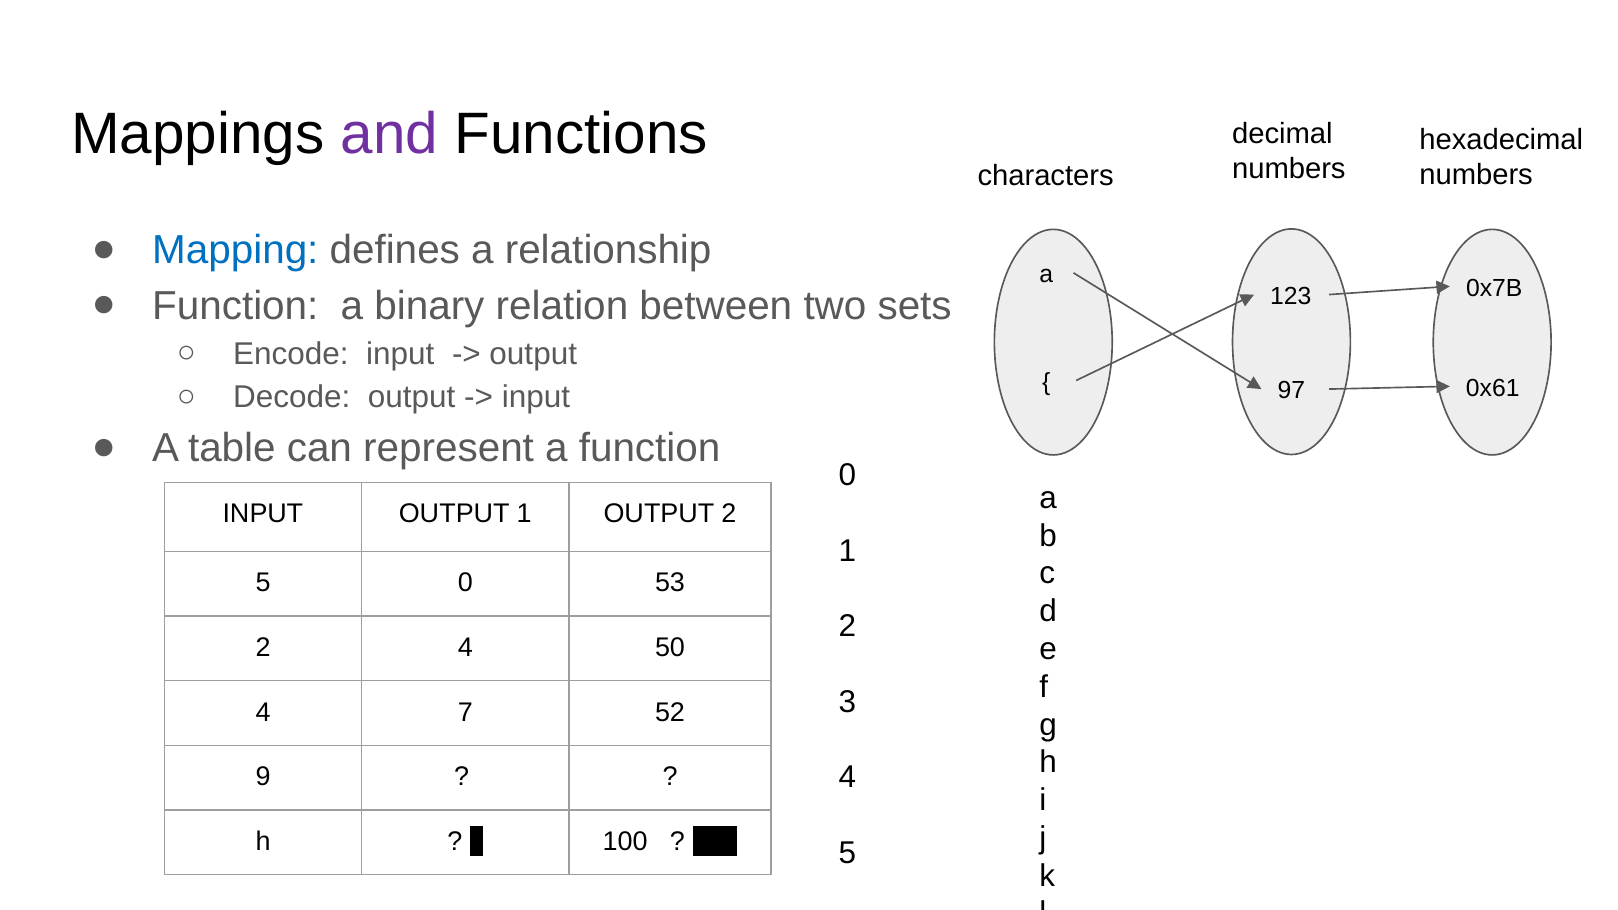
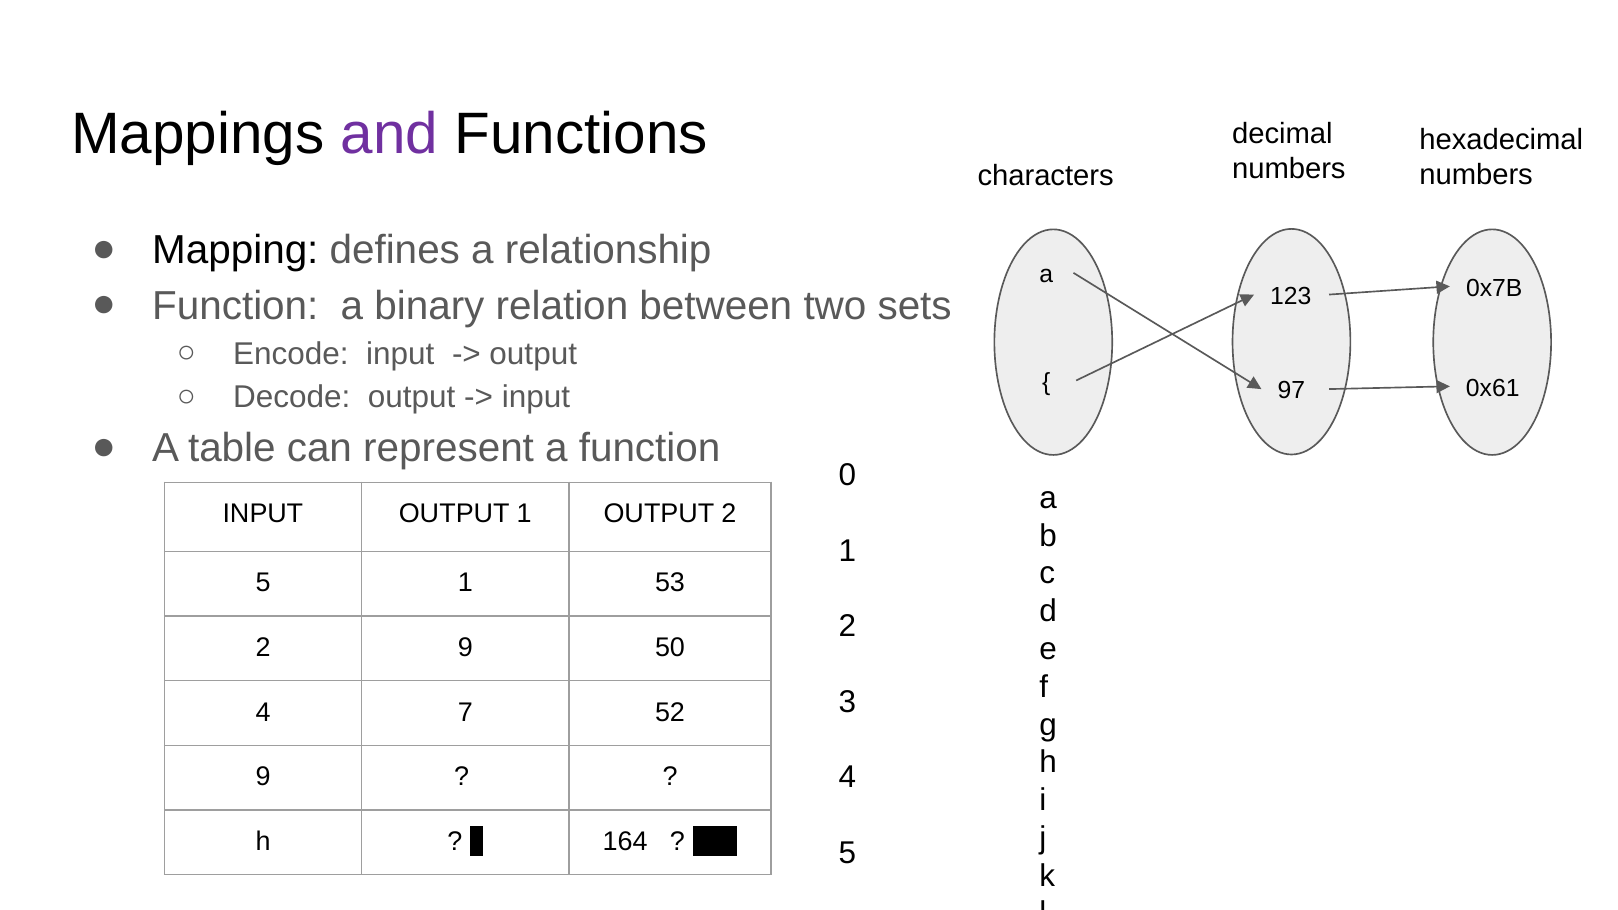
Mapping colour: blue -> black (235, 250)
5 0: 0 -> 1 (465, 583)
2 4: 4 -> 9 (465, 648)
100: 100 -> 164 (625, 842)
